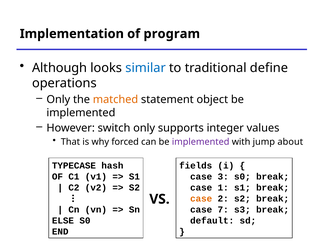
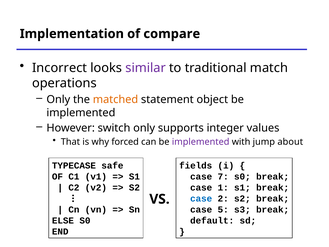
program: program -> compare (172, 34)
Although: Although -> Incorrect (60, 68)
similar colour: blue -> purple (146, 68)
define: define -> match (269, 68)
hash: hash -> safe (112, 165)
3: 3 -> 7 (223, 176)
case colour: orange -> blue (201, 198)
7: 7 -> 5 (223, 209)
